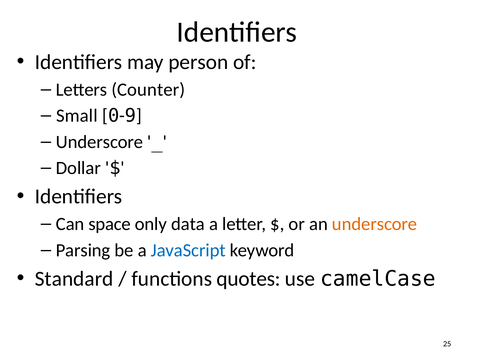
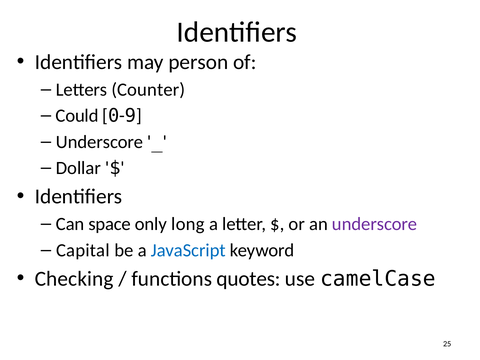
Small: Small -> Could (77, 116)
data: data -> long (188, 224)
underscore colour: orange -> purple (375, 224)
Parsing: Parsing -> Capital (83, 250)
Standard: Standard -> Checking (74, 279)
